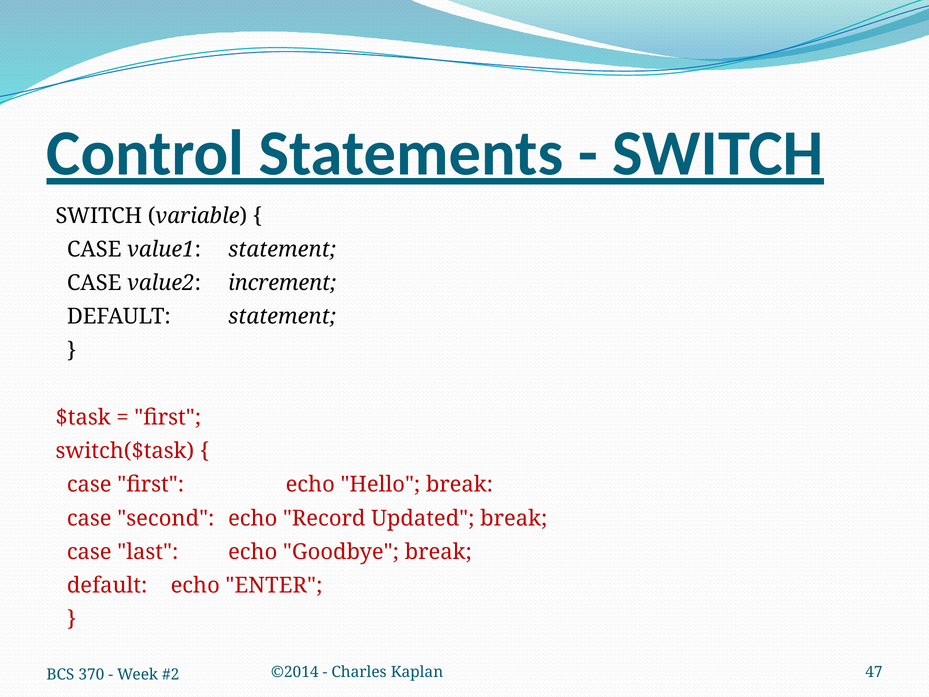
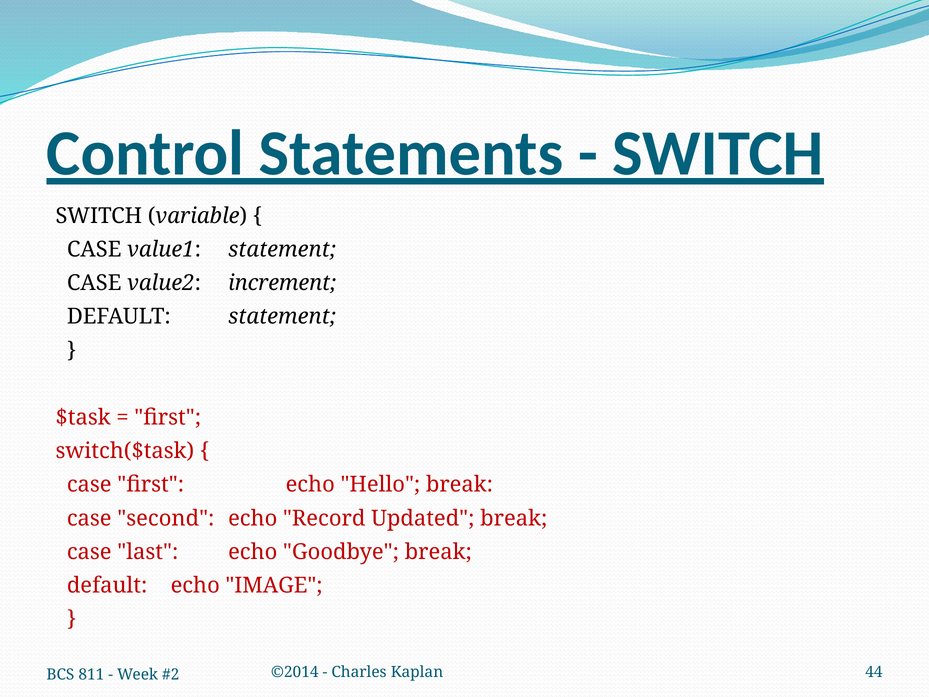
ENTER: ENTER -> IMAGE (274, 585)
47: 47 -> 44 (874, 672)
370: 370 -> 811 (91, 675)
